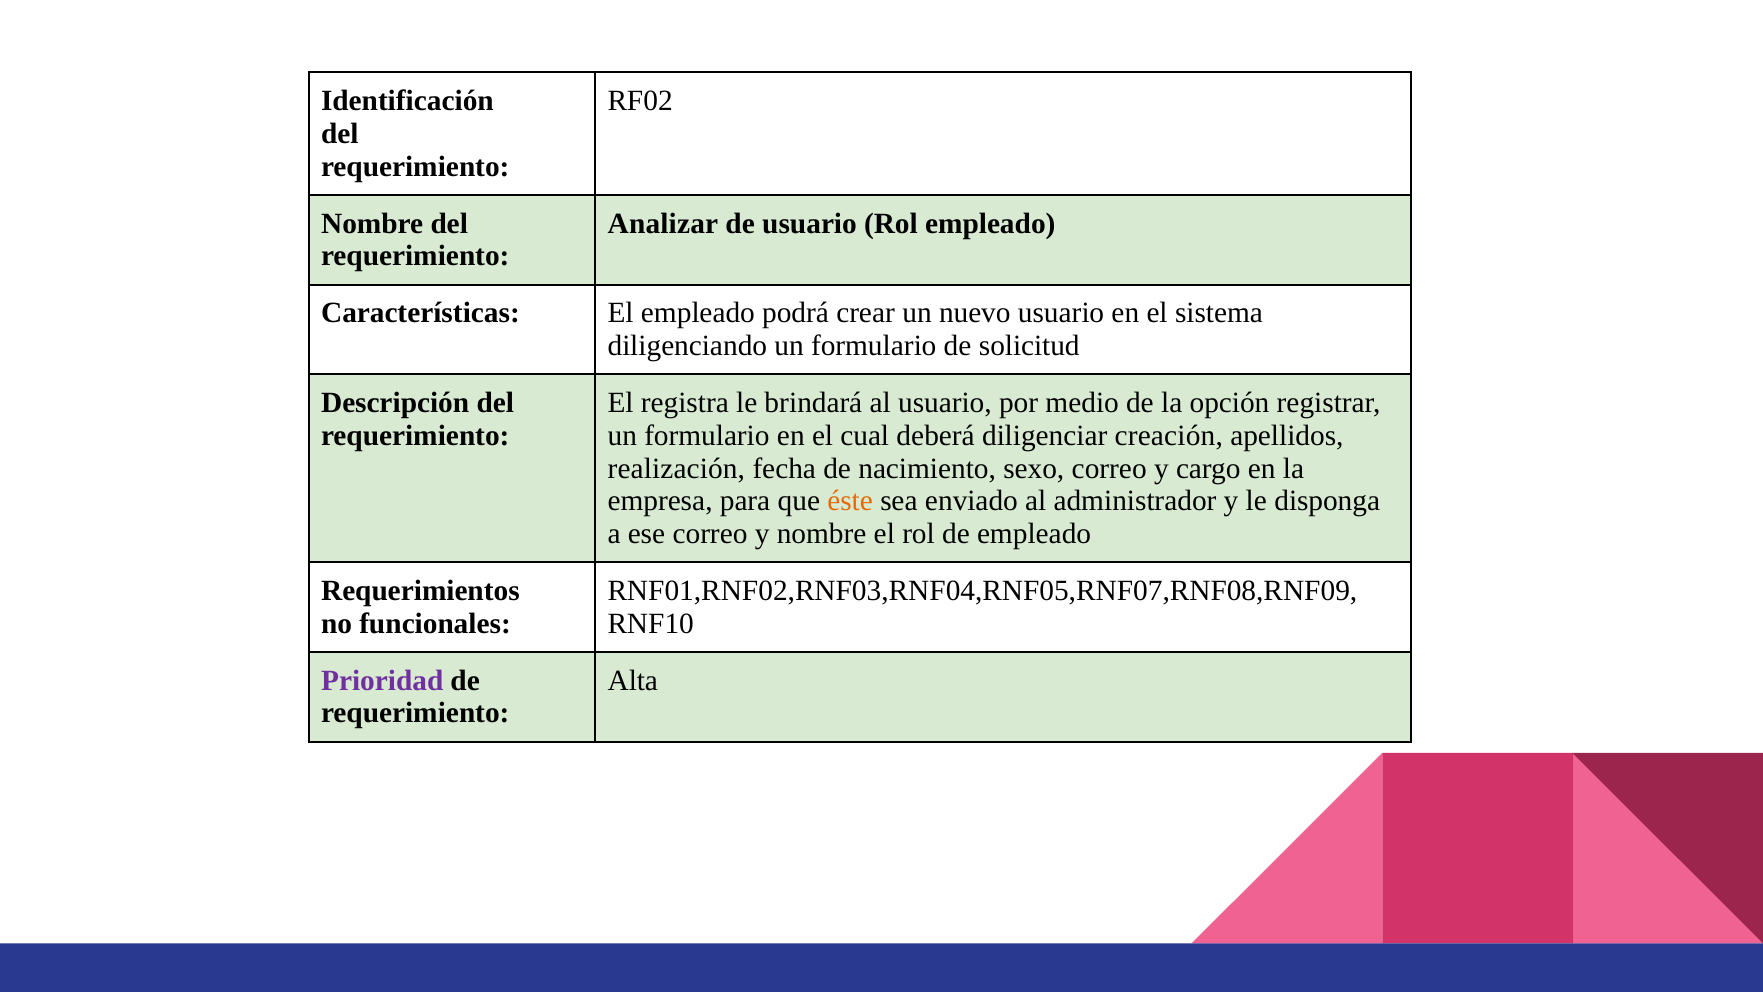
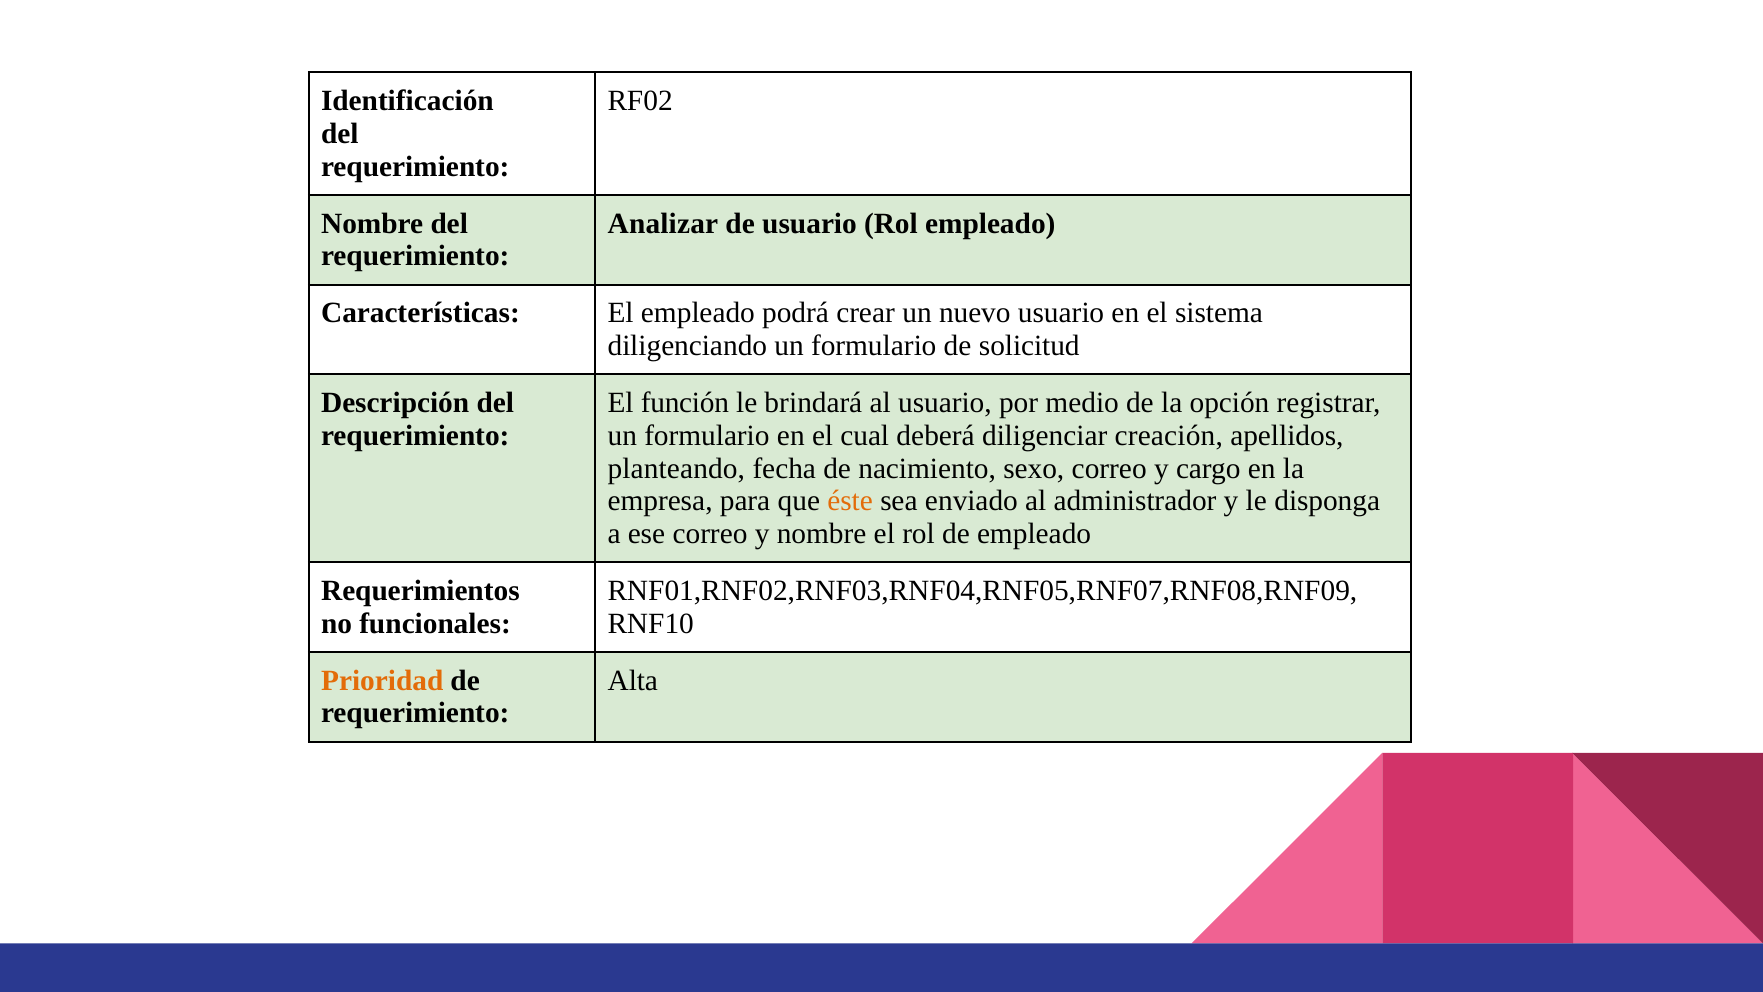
registra: registra -> función (685, 403)
realización: realización -> planteando (676, 468)
Prioridad colour: purple -> orange (382, 680)
